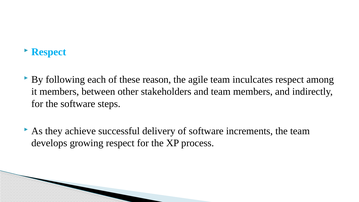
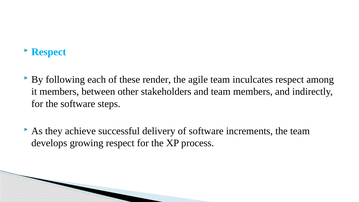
reason: reason -> render (157, 79)
